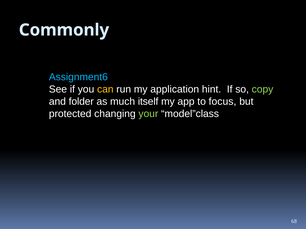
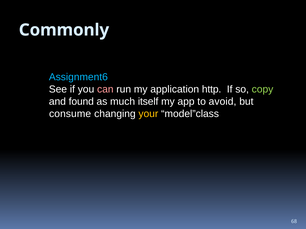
can colour: yellow -> pink (105, 89)
hint: hint -> http (212, 89)
folder: folder -> found (81, 102)
focus: focus -> avoid (223, 102)
protected: protected -> consume (70, 114)
your colour: light green -> yellow (148, 114)
